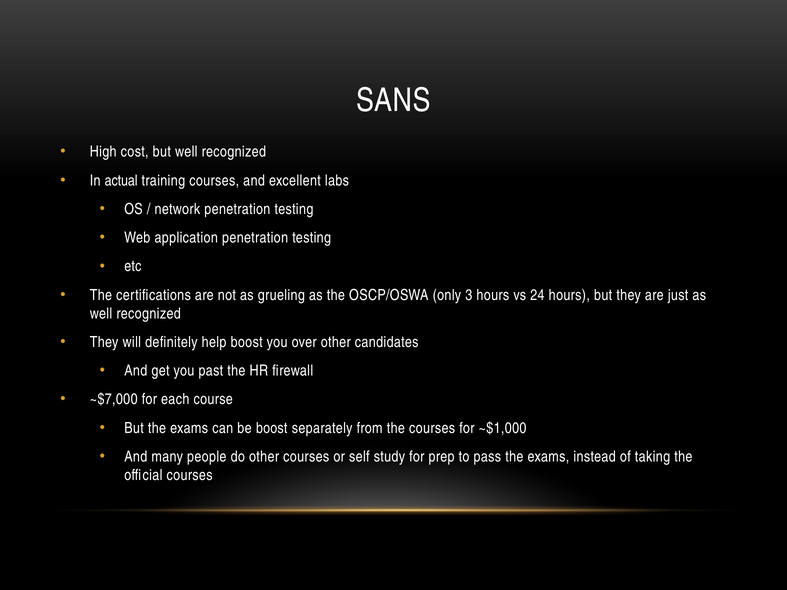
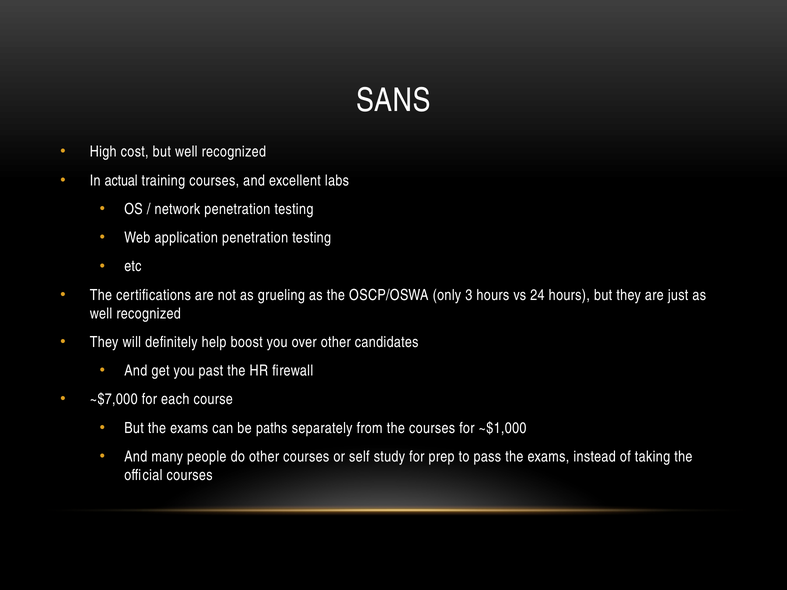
be boost: boost -> paths (272, 428)
